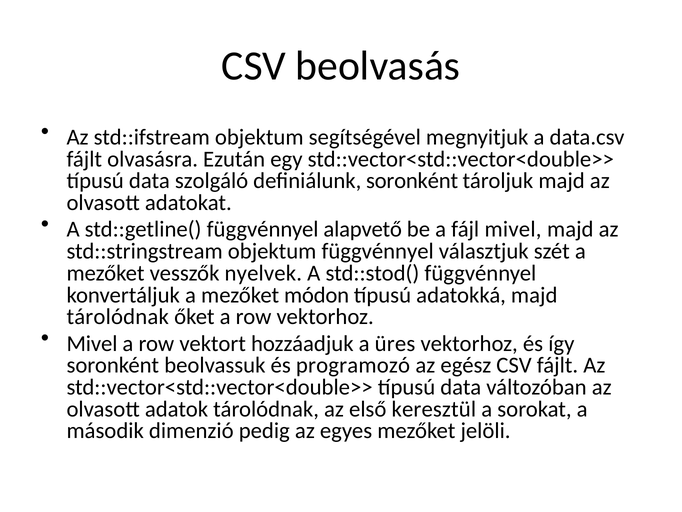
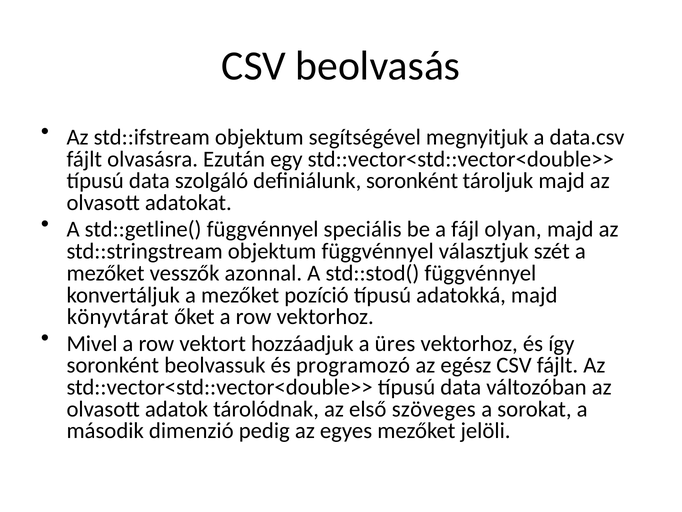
alapvető: alapvető -> speciális (363, 229)
fájl mivel: mivel -> olyan (513, 229)
nyelvek: nyelvek -> azonnal (263, 273)
módon: módon -> pozíció (316, 295)
tárolódnak: tárolódnak -> könyvtárat (118, 317)
keresztül: keresztül -> szöveges (434, 409)
